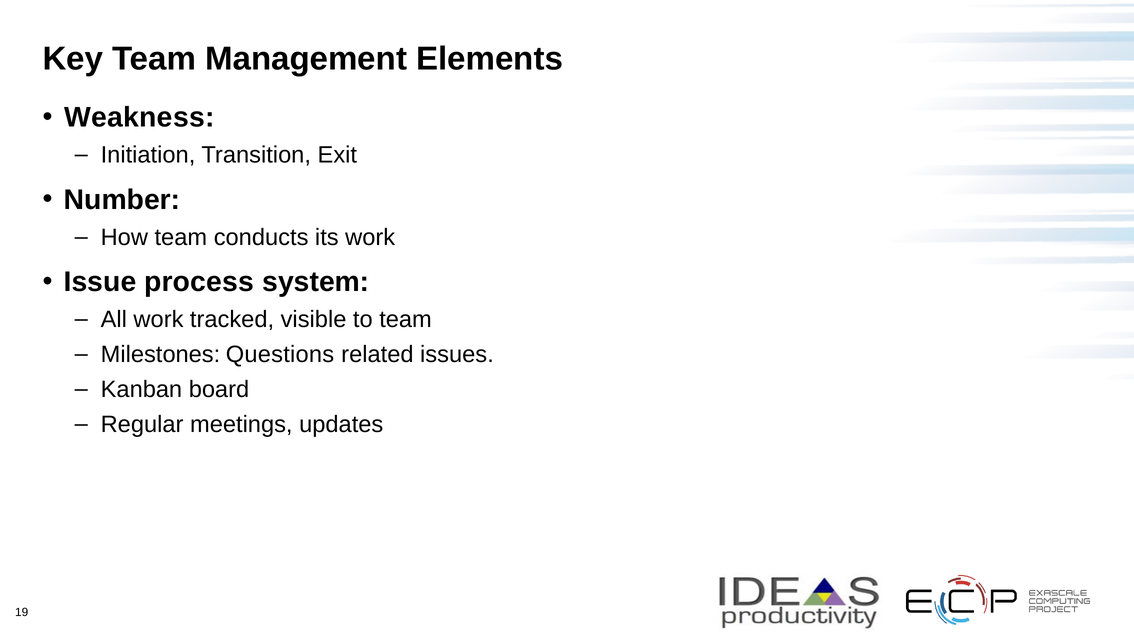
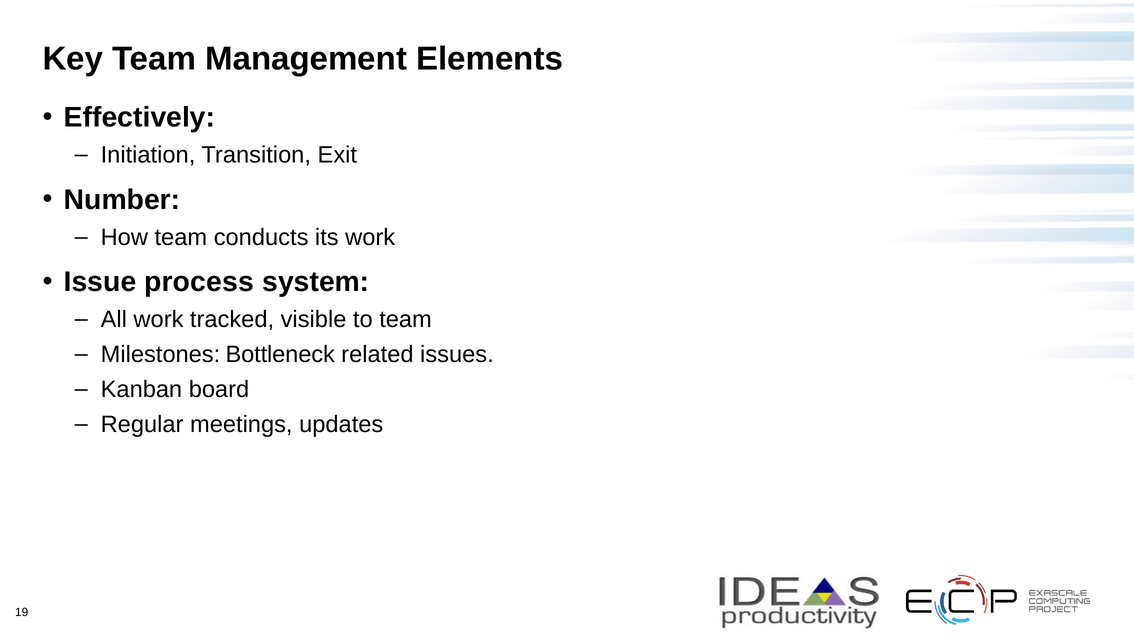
Weakness: Weakness -> Effectively (140, 118)
Questions: Questions -> Bottleneck (280, 354)
